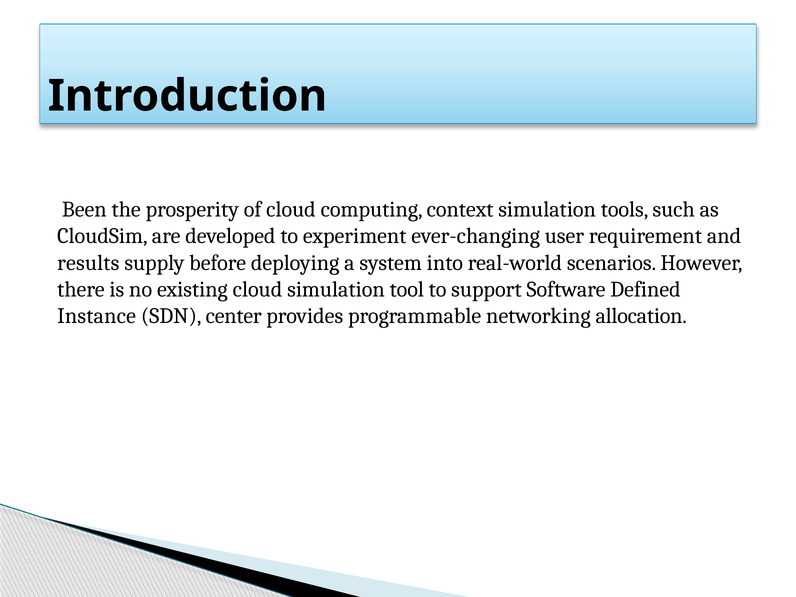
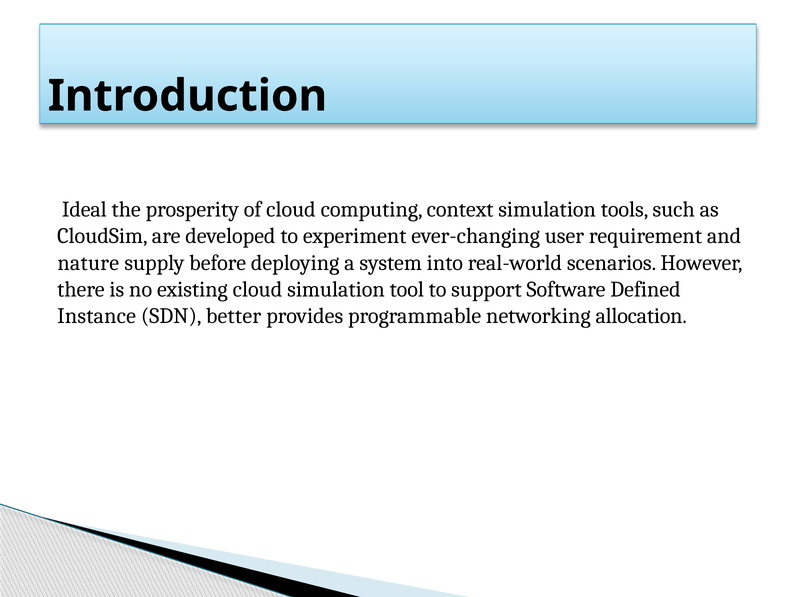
Been: Been -> Ideal (84, 210)
results: results -> nature (88, 263)
center: center -> better (234, 316)
